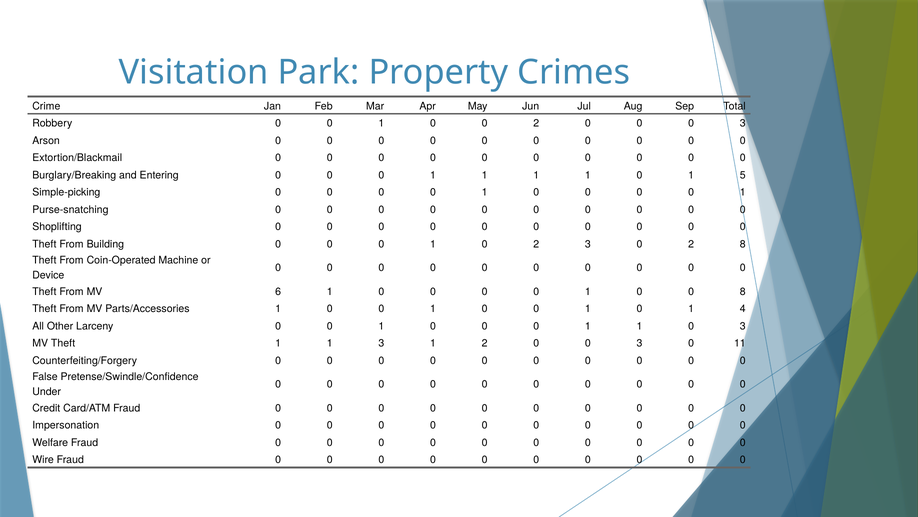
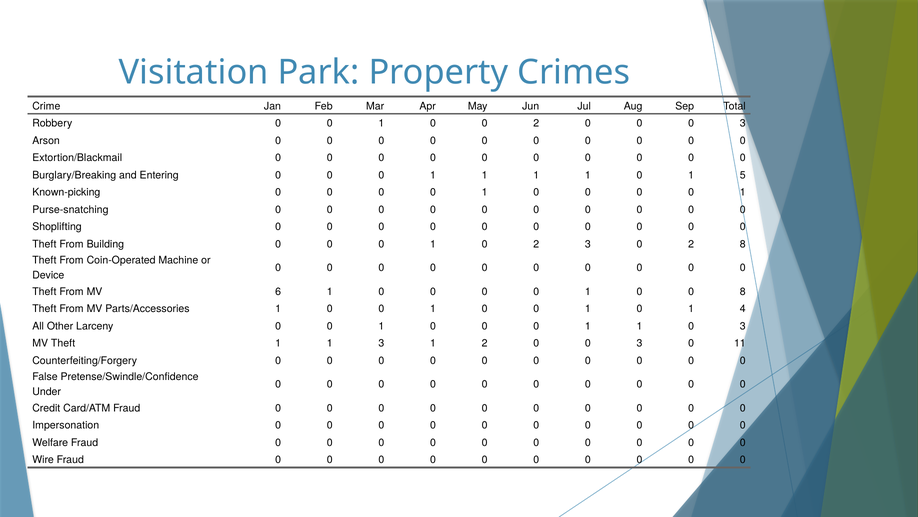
Simple-picking: Simple-picking -> Known-picking (66, 192)
